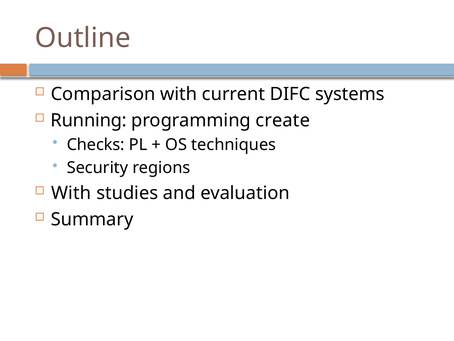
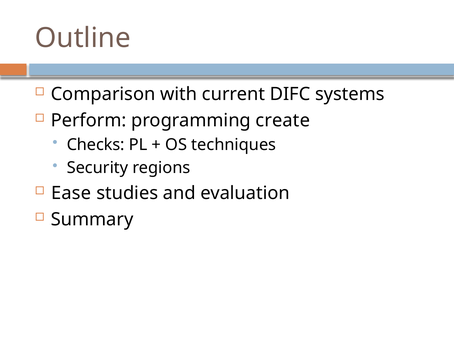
Running: Running -> Perform (89, 120)
With: With -> Ease (71, 193)
